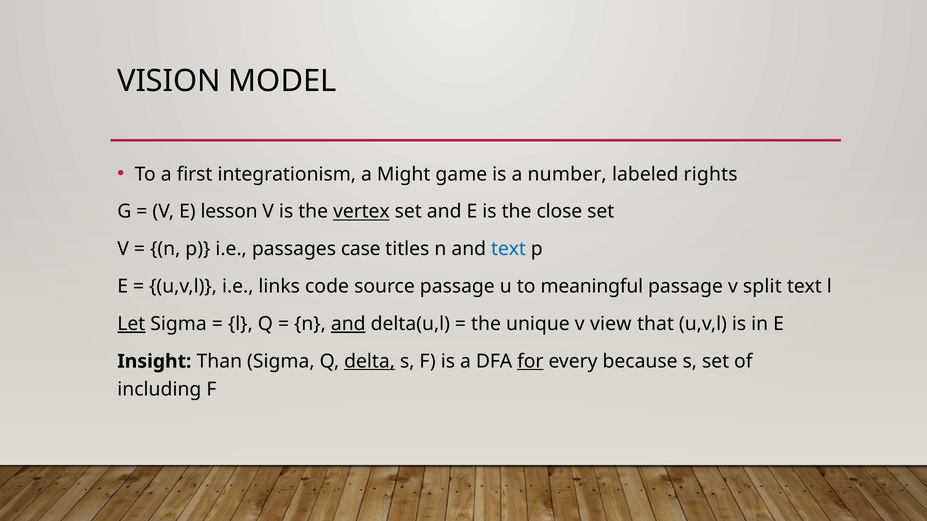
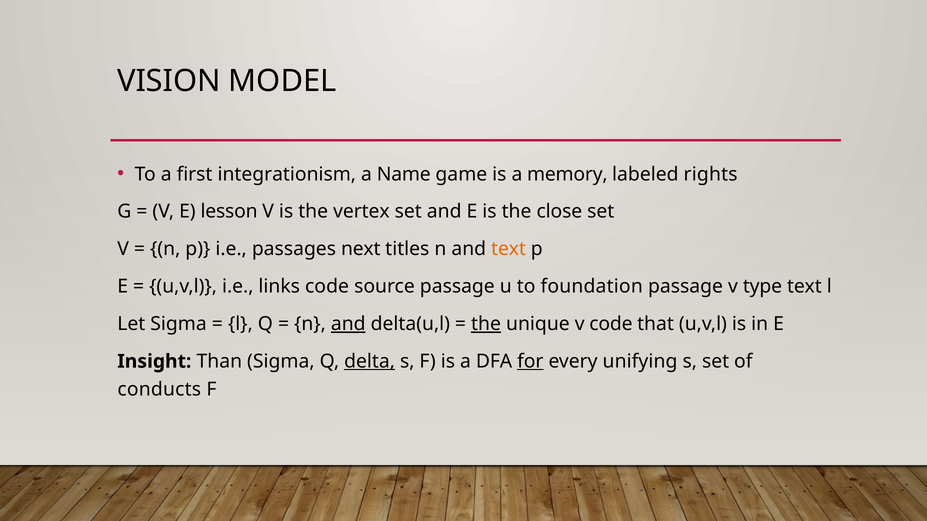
Might: Might -> Name (404, 174)
number: number -> memory (567, 174)
vertex underline: present -> none (361, 212)
case: case -> next (361, 249)
text colour: blue -> orange (509, 249)
meaningful: meaningful -> foundation (592, 287)
split: split -> type (762, 287)
Let underline: present -> none (131, 324)
the underline: none -> present (486, 324)
v view: view -> code (611, 324)
because: because -> unifying (640, 362)
including: including -> conducts (159, 389)
